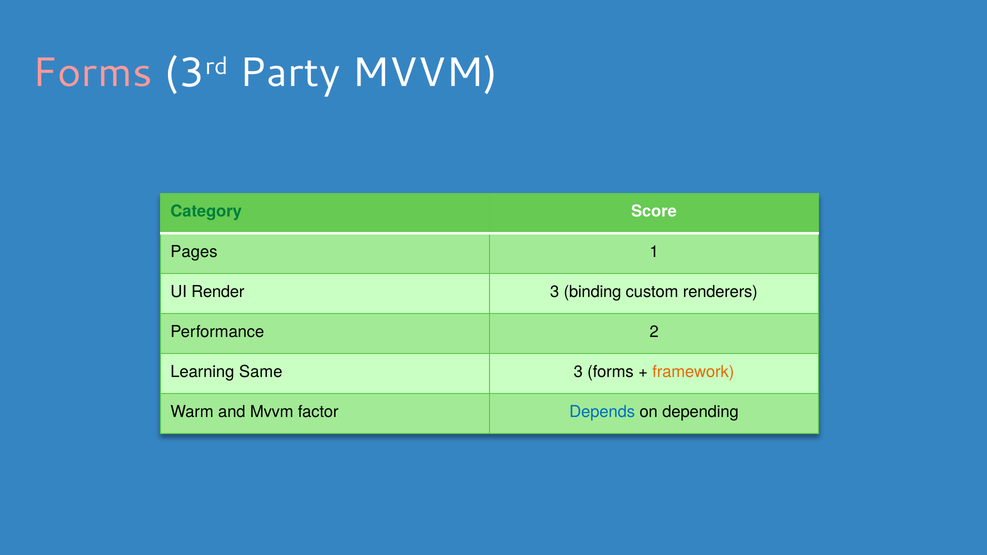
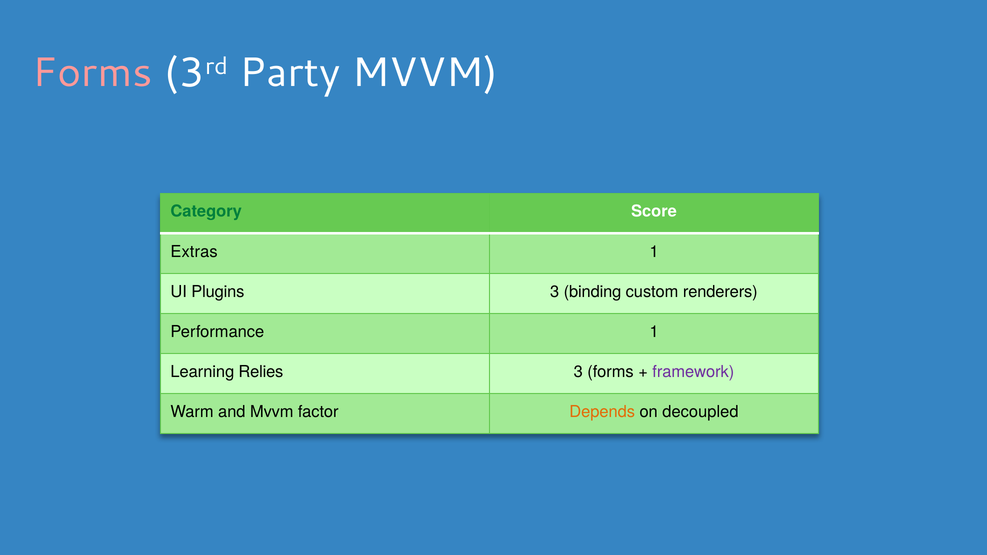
Pages: Pages -> Extras (194, 252)
Render: Render -> Plugins (218, 292)
Performance 2: 2 -> 1 (654, 332)
Same: Same -> Relies (261, 372)
framework colour: orange -> purple (693, 372)
Depends colour: blue -> orange (602, 412)
depending: depending -> decoupled (700, 412)
